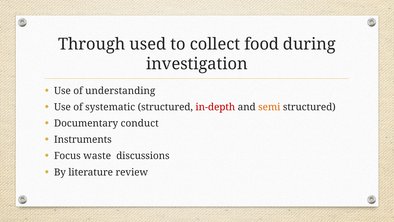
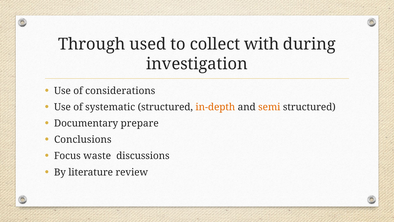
food: food -> with (262, 44)
understanding: understanding -> considerations (120, 91)
in-depth colour: red -> orange (215, 107)
conduct: conduct -> prepare (140, 123)
Instruments: Instruments -> Conclusions (83, 139)
